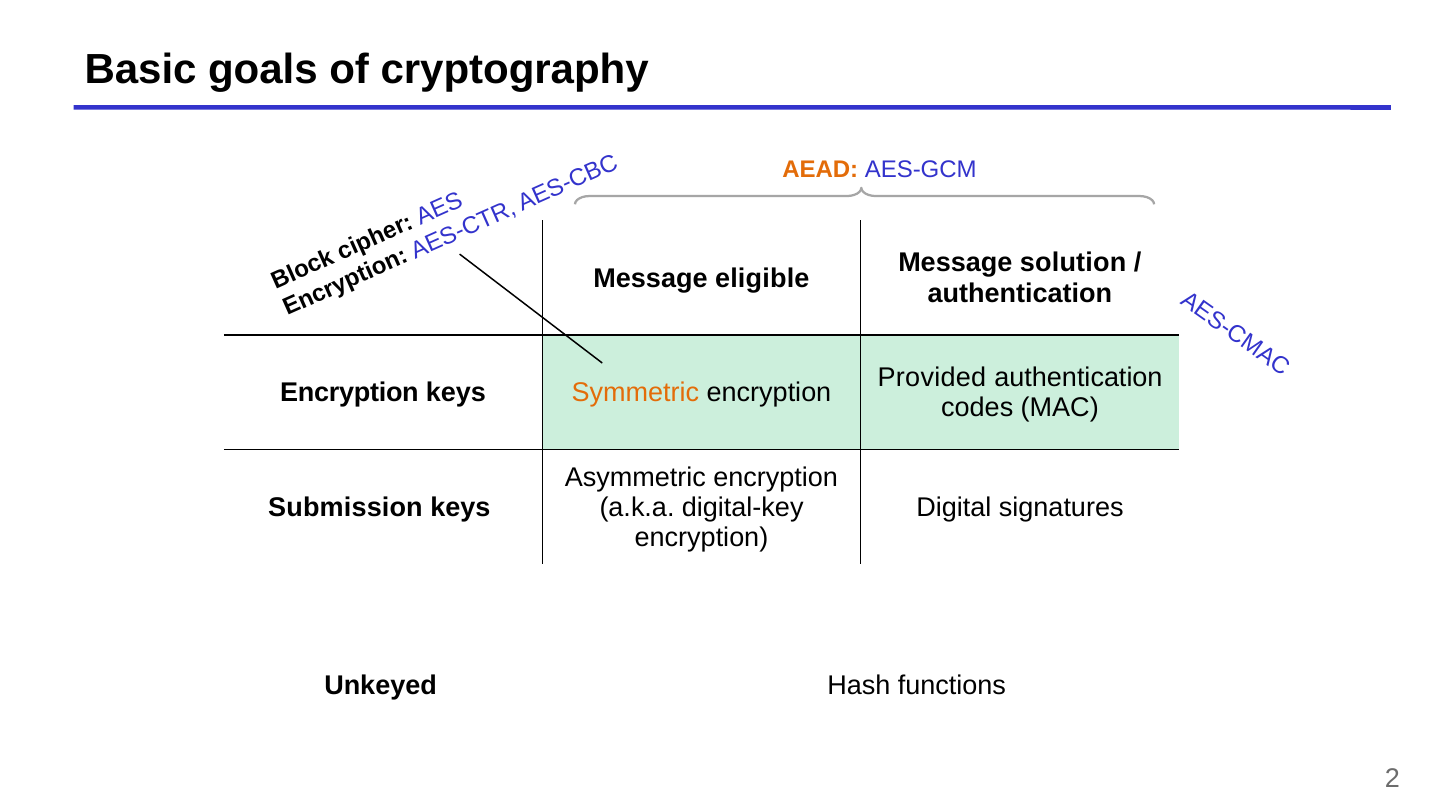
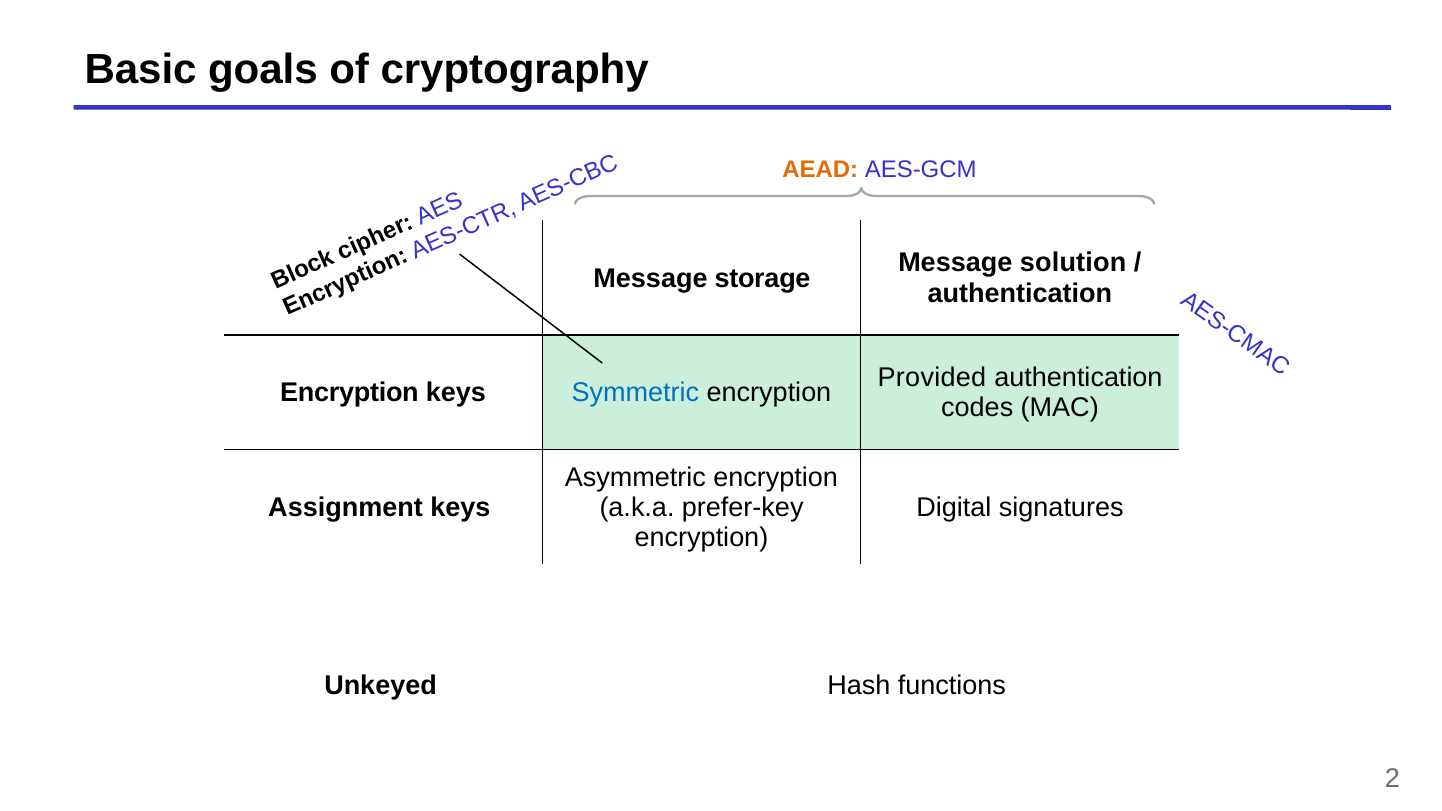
eligible: eligible -> storage (763, 278)
Symmetric colour: orange -> blue (635, 393)
Submission: Submission -> Assignment (346, 508)
digital-key: digital-key -> prefer-key (743, 508)
